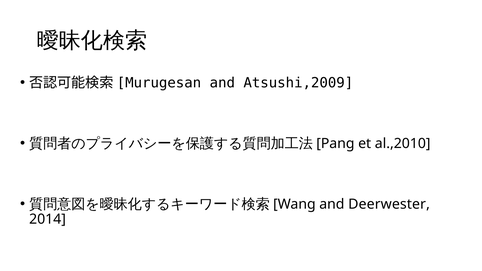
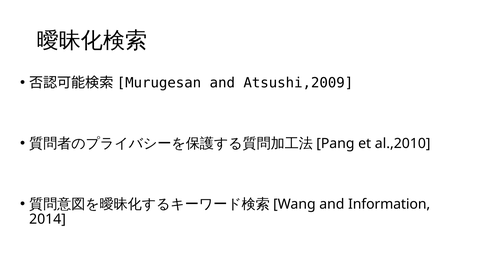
Deerwester: Deerwester -> Information (389, 204)
